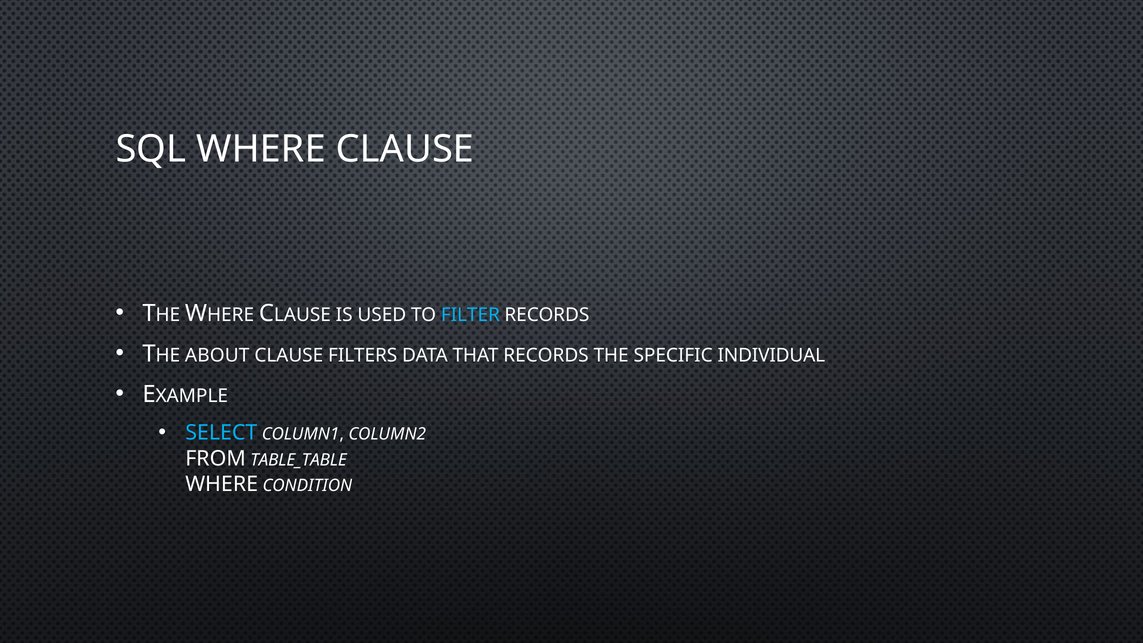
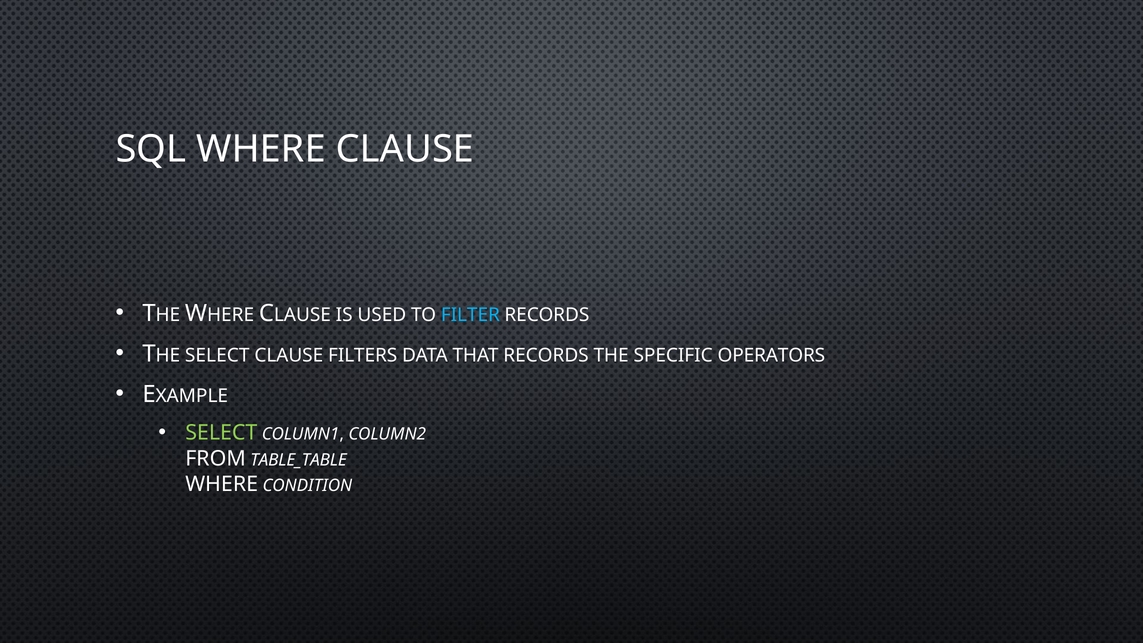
ABOUT: ABOUT -> SELECT (217, 355)
INDIVIDUAL: INDIVIDUAL -> OPERATORS (771, 355)
SELECT colour: light blue -> light green (221, 433)
